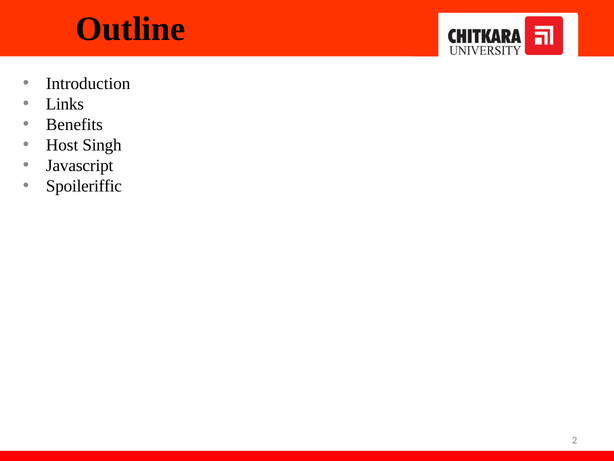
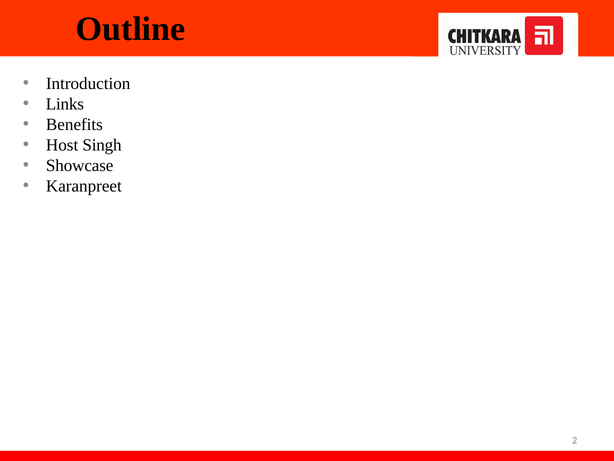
Javascript: Javascript -> Showcase (80, 166)
Spoileriffic: Spoileriffic -> Karanpreet (84, 186)
